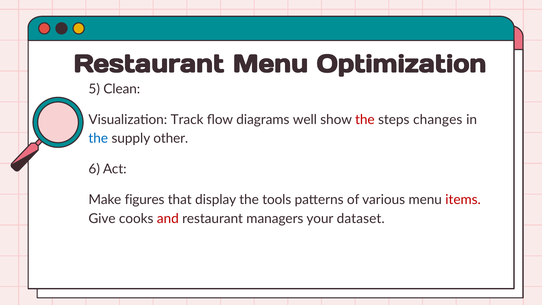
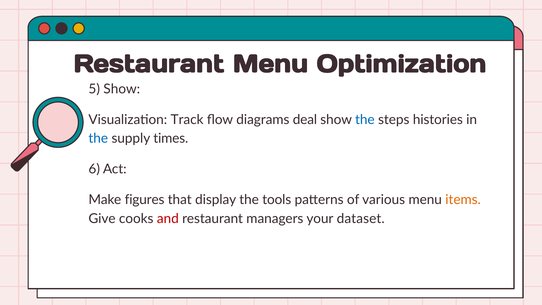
5 Clean: Clean -> Show (122, 89)
well: well -> deal (305, 120)
the colour: red -> blue (365, 120)
changes: changes -> histories (438, 120)
other: other -> times (171, 138)
items colour: red -> orange (463, 200)
